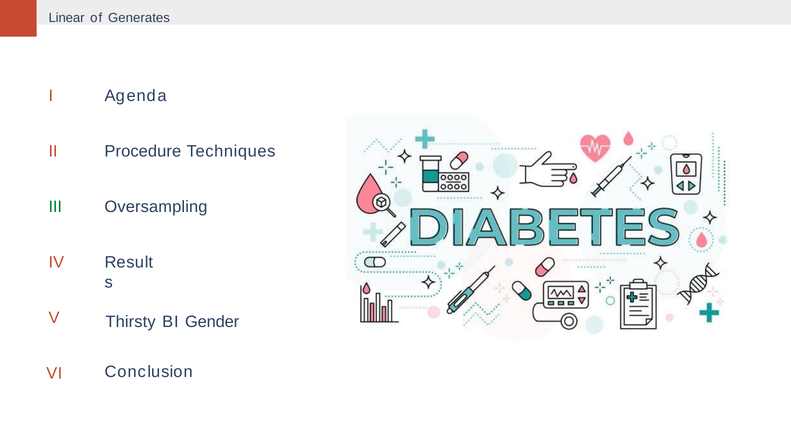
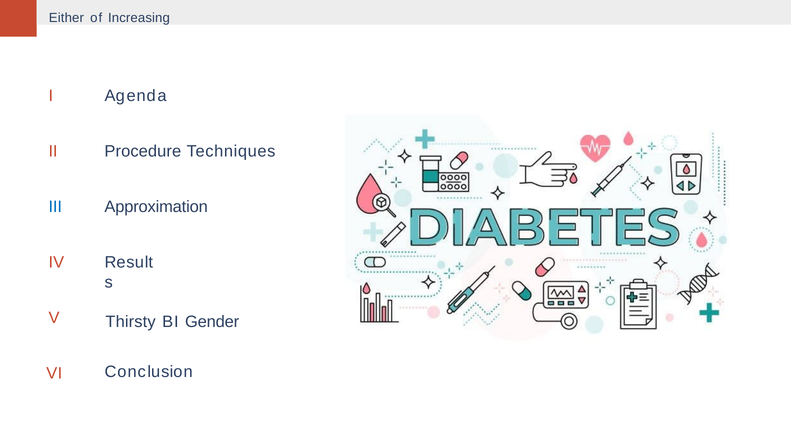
Linear: Linear -> Either (66, 18)
Generates: Generates -> Increasing (139, 18)
III colour: green -> blue (55, 207)
Oversampling: Oversampling -> Approximation (156, 207)
